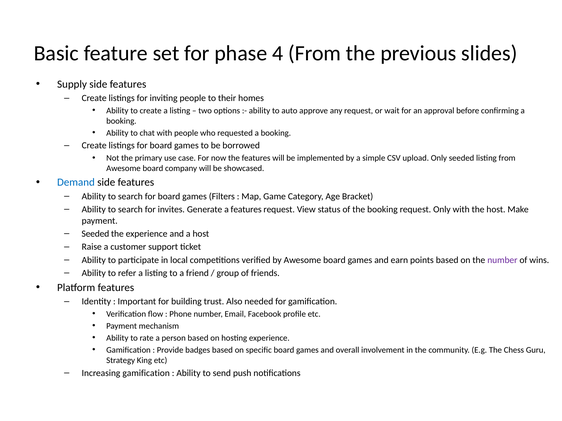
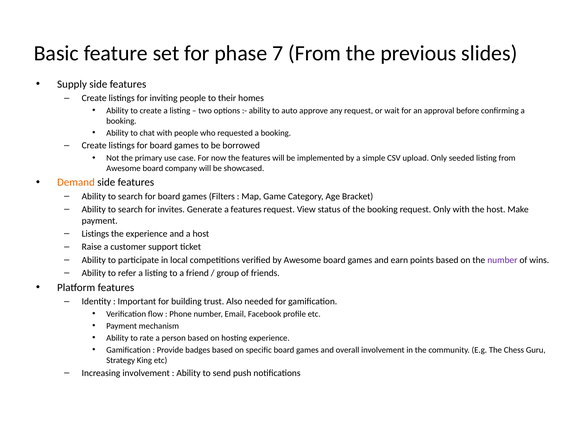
4: 4 -> 7 (278, 54)
Demand colour: blue -> orange (76, 183)
Seeded: Seeded -> Listings (95, 234)
Increasing gamification: gamification -> involvement (146, 373)
